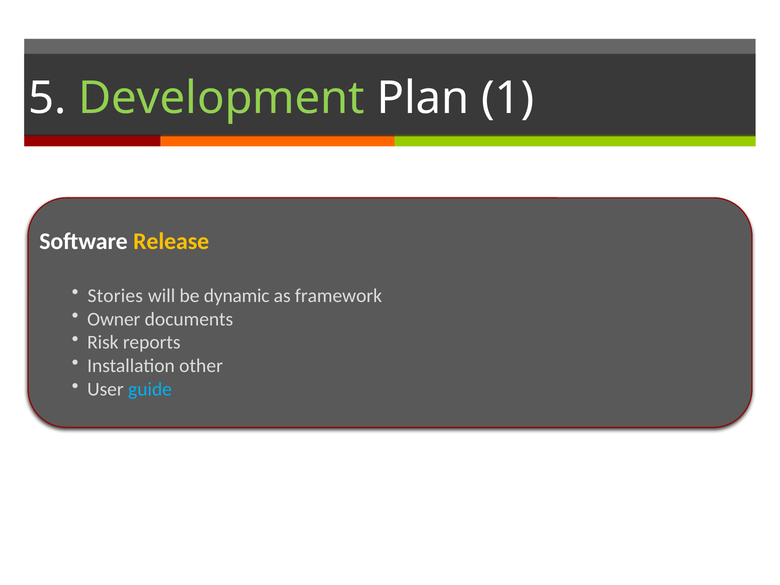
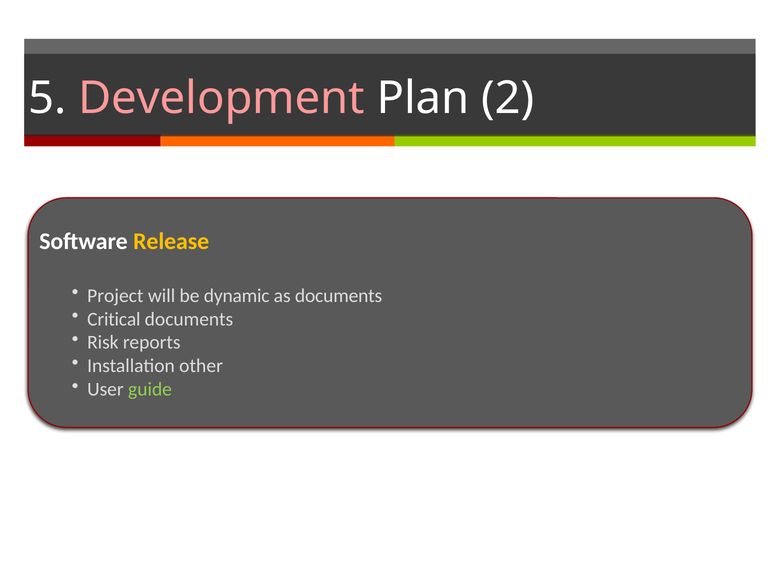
Development colour: light green -> pink (222, 98)
1: 1 -> 2 (508, 98)
Stories: Stories -> Project (115, 296)
as framework: framework -> documents (339, 296)
Owner: Owner -> Critical (114, 319)
guide colour: light blue -> light green (150, 389)
